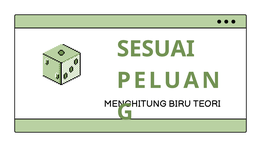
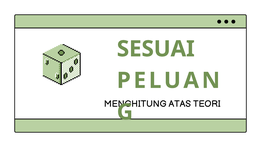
BIRU: BIRU -> ATAS (180, 104)
